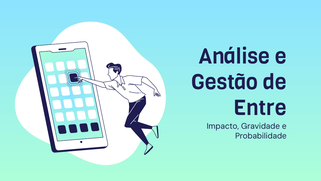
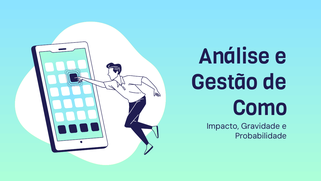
Entre: Entre -> Como (260, 108)
